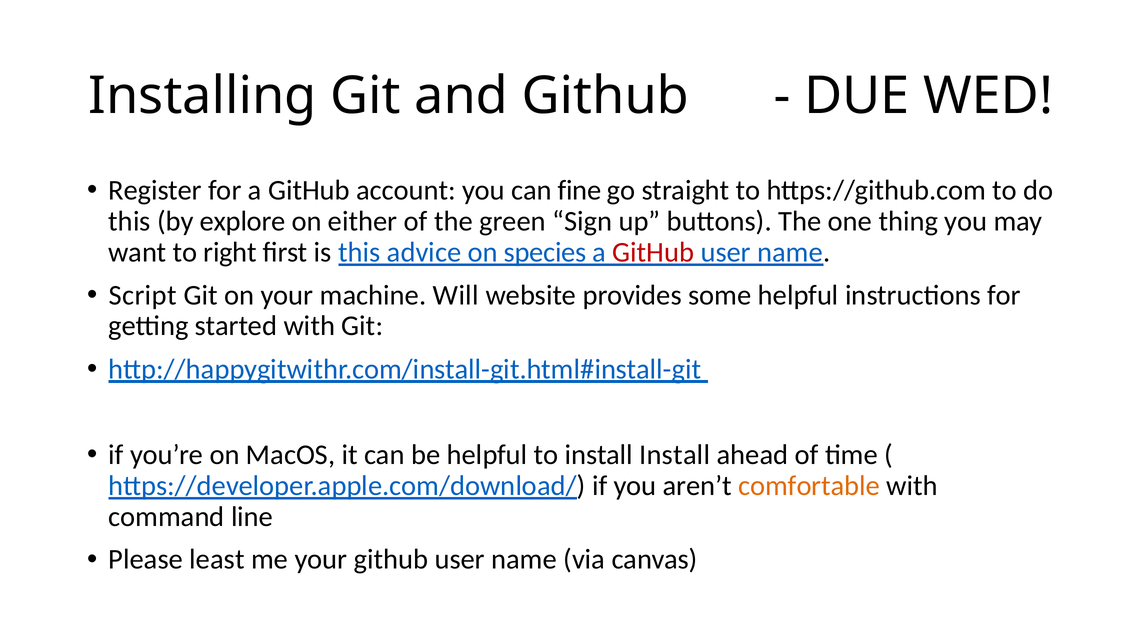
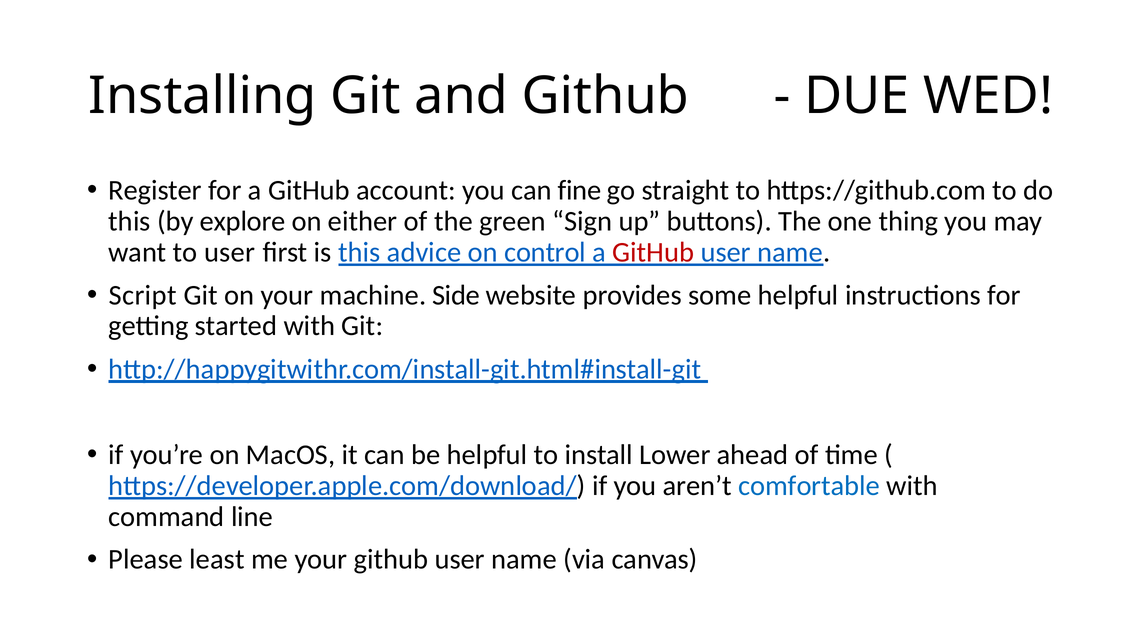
to right: right -> user (230, 253)
species: species -> control (545, 253)
Will: Will -> Side (456, 295)
install Install: Install -> Lower (675, 455)
comfortable colour: orange -> blue (809, 486)
